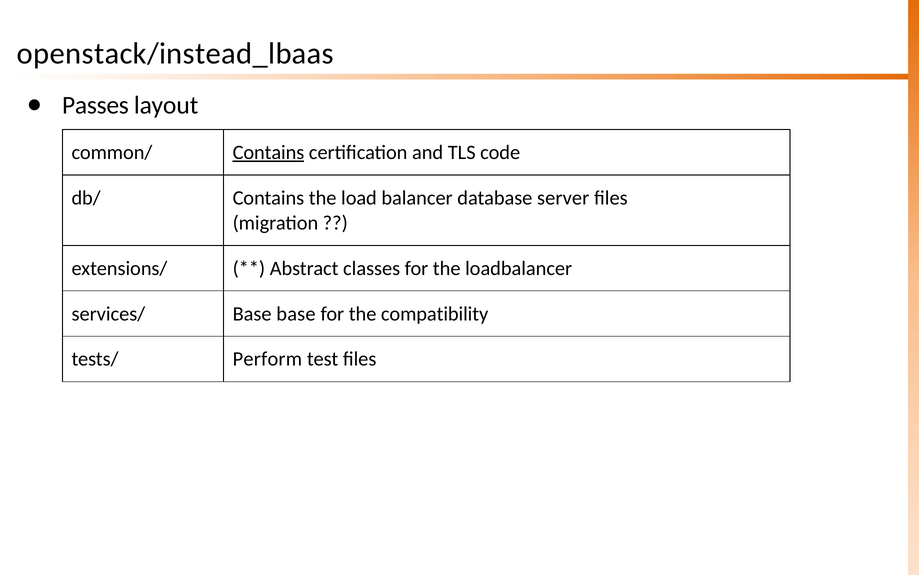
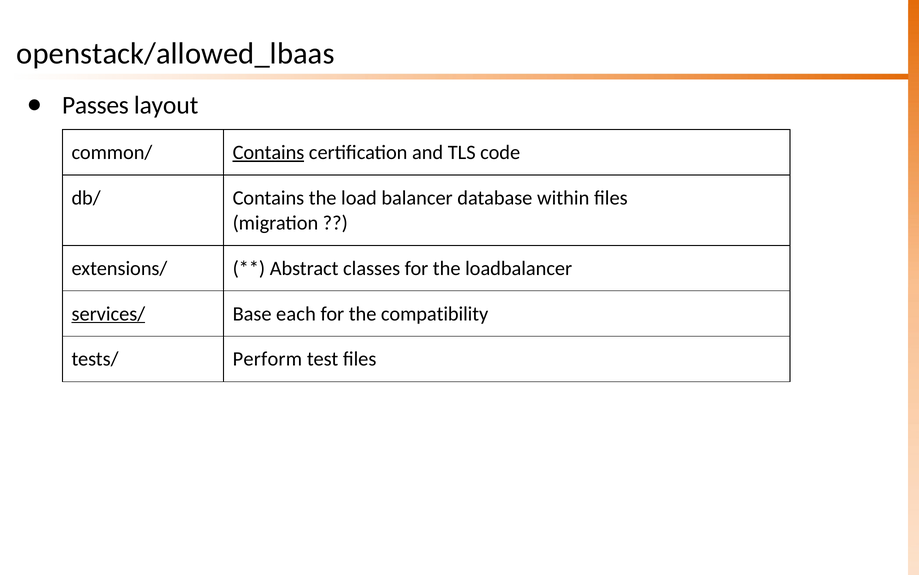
openstack/instead_lbaas: openstack/instead_lbaas -> openstack/allowed_lbaas (176, 54)
server: server -> within (563, 198)
services/ underline: none -> present (108, 313)
Base base: base -> each (296, 313)
